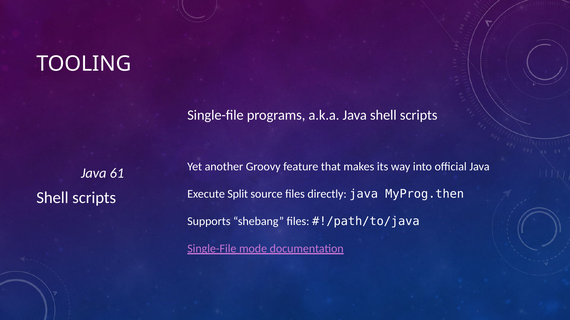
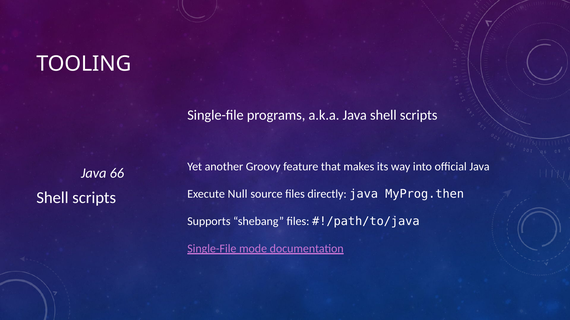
61: 61 -> 66 (117, 173)
Split: Split -> Null (238, 194)
